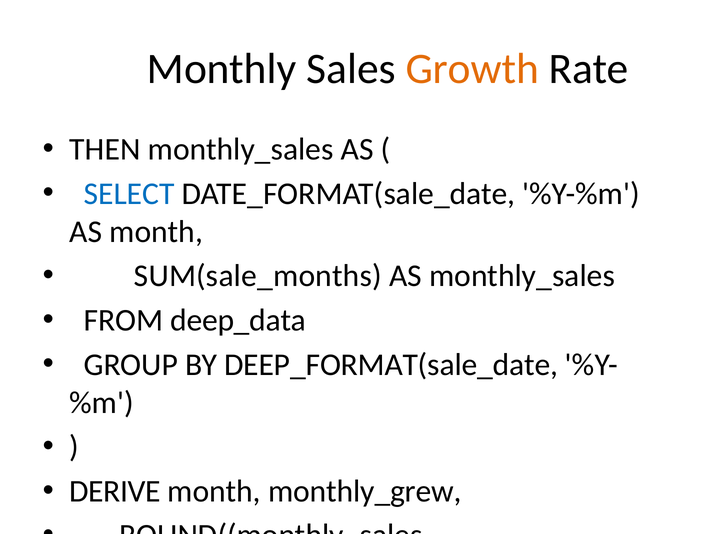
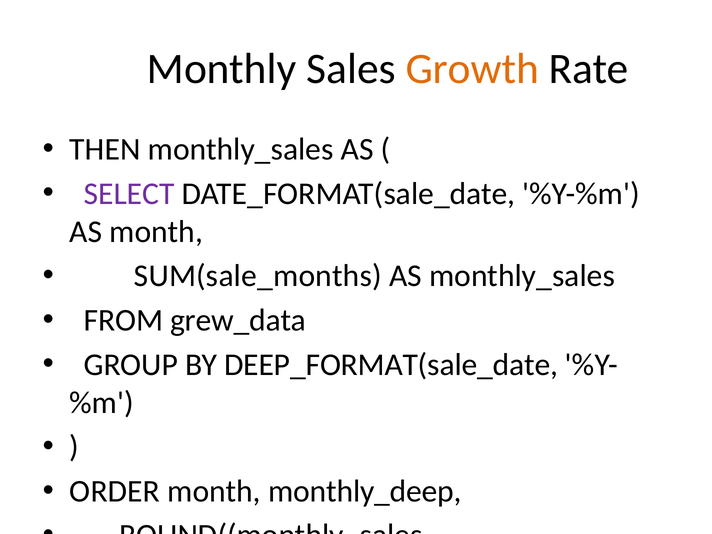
SELECT colour: blue -> purple (129, 194)
deep_data: deep_data -> grew_data (238, 320)
DERIVE: DERIVE -> ORDER (115, 491)
monthly_grew: monthly_grew -> monthly_deep (365, 491)
